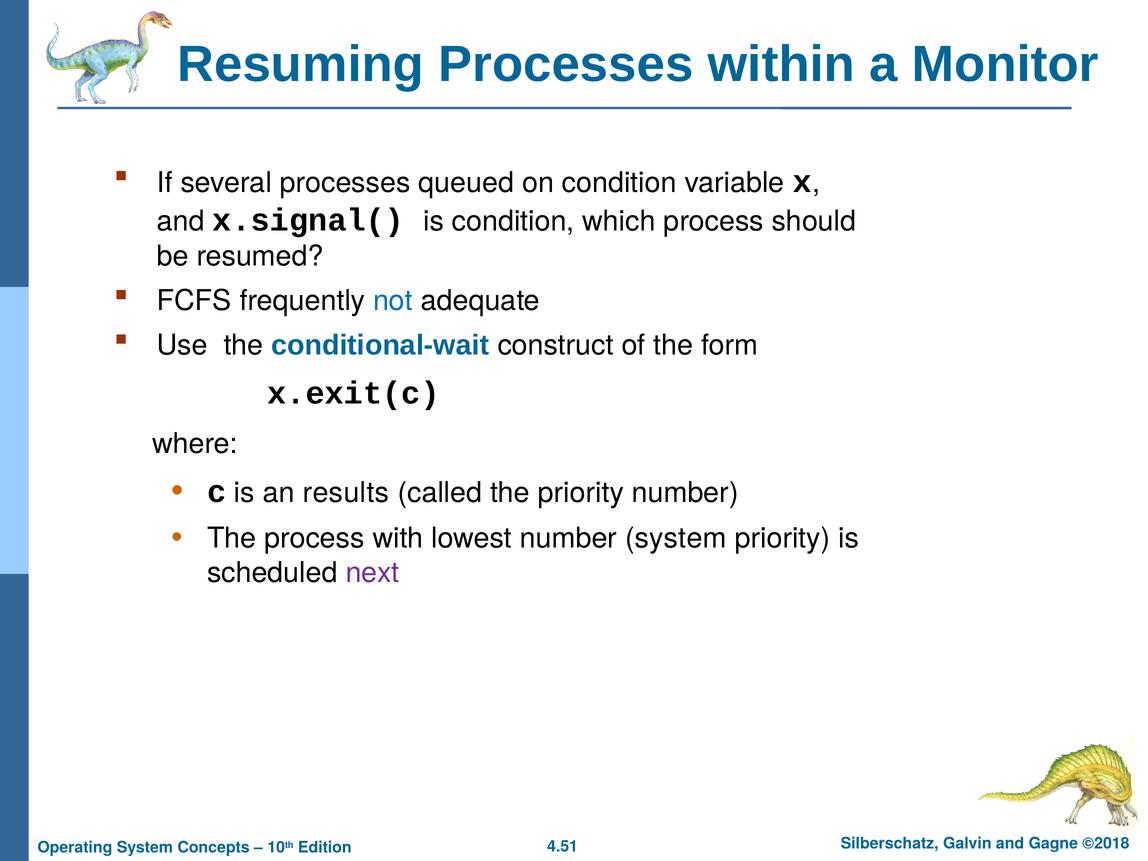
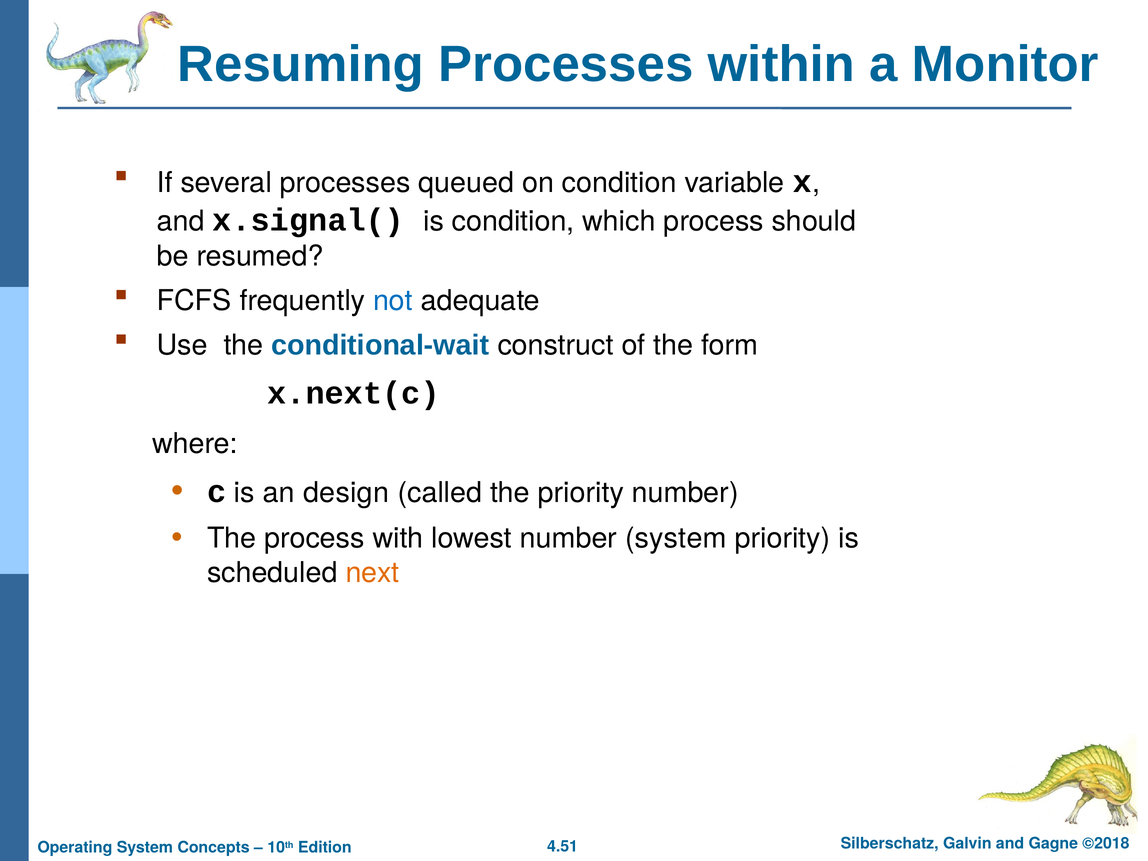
x.exit(c: x.exit(c -> x.next(c (353, 393)
results: results -> design (346, 493)
next colour: purple -> orange (372, 573)
